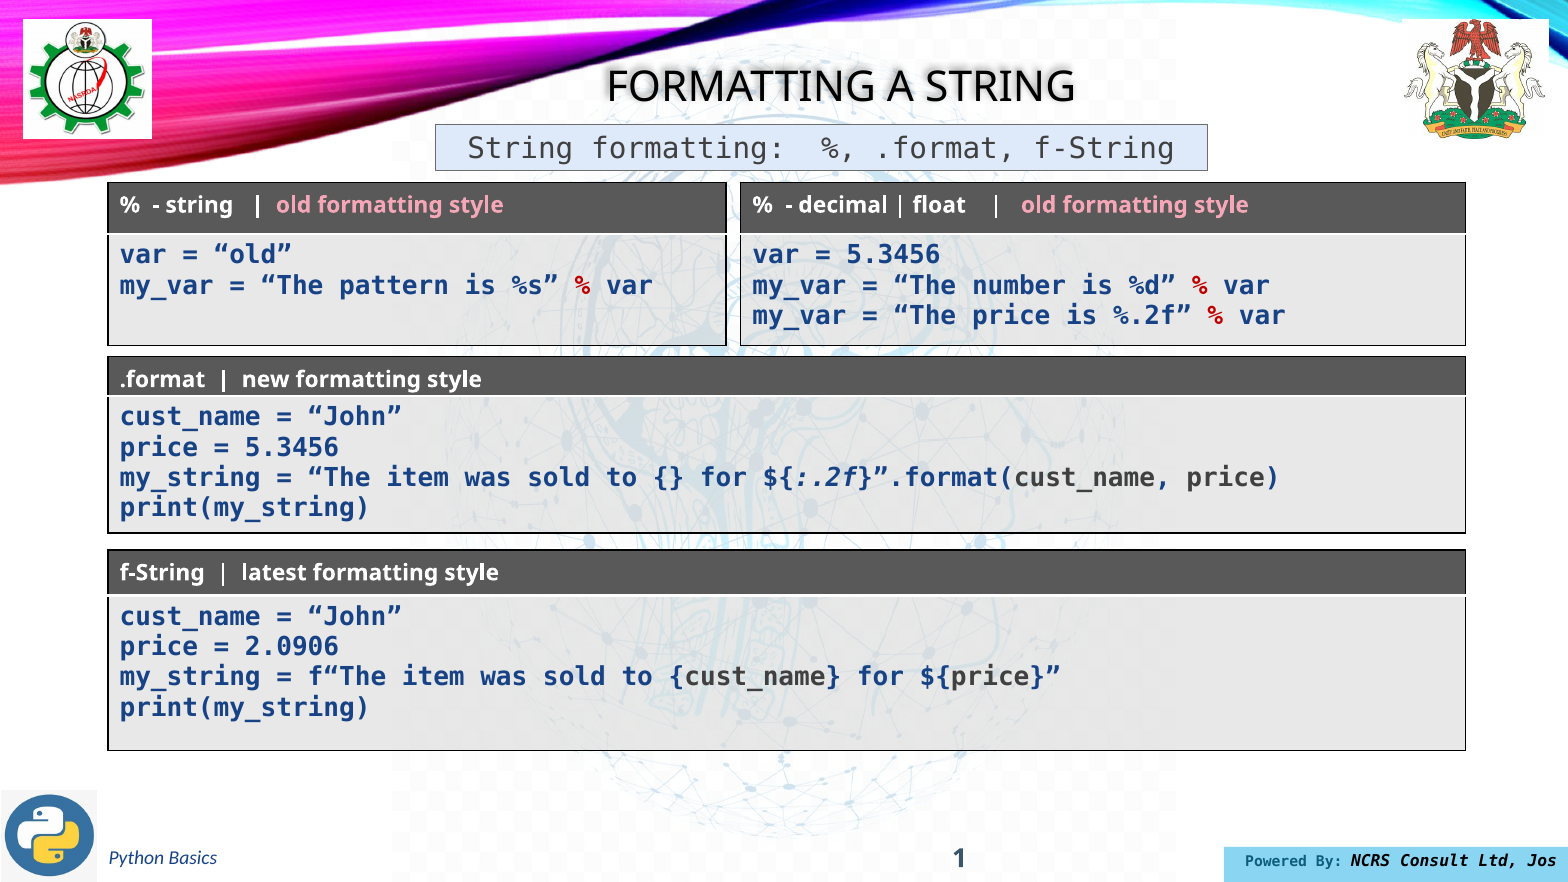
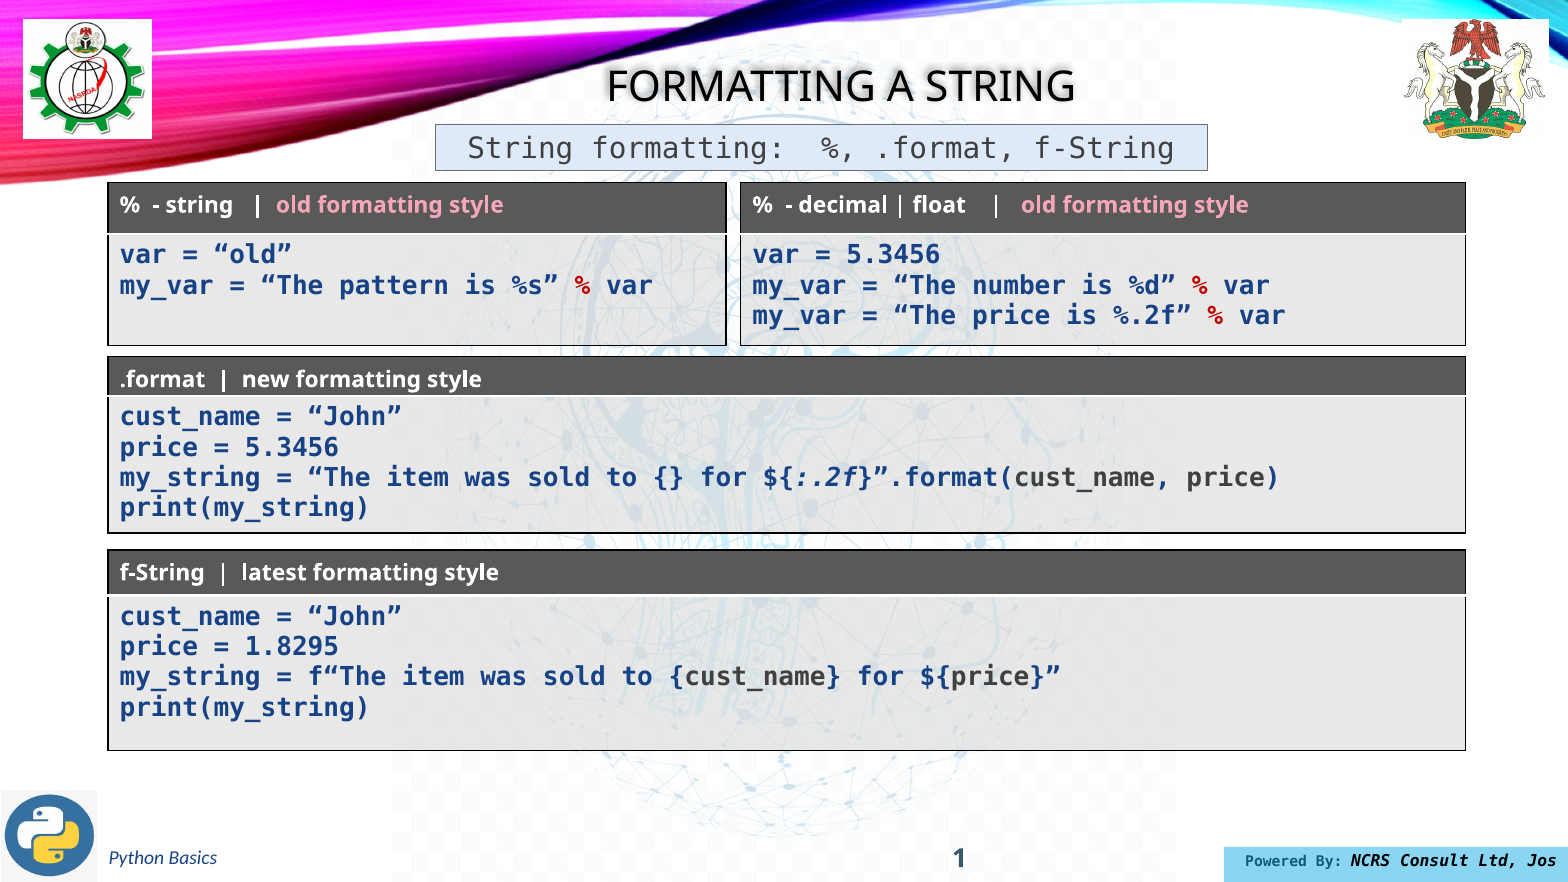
2.0906: 2.0906 -> 1.8295 (292, 647)
